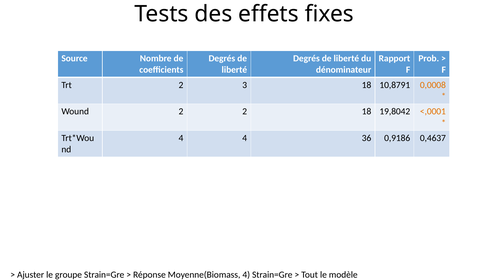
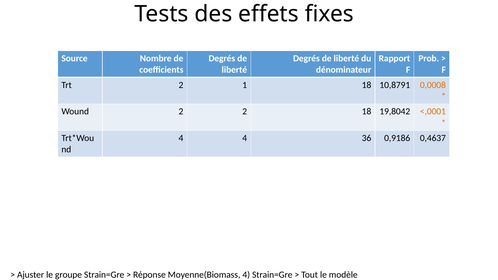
3: 3 -> 1 (245, 85)
